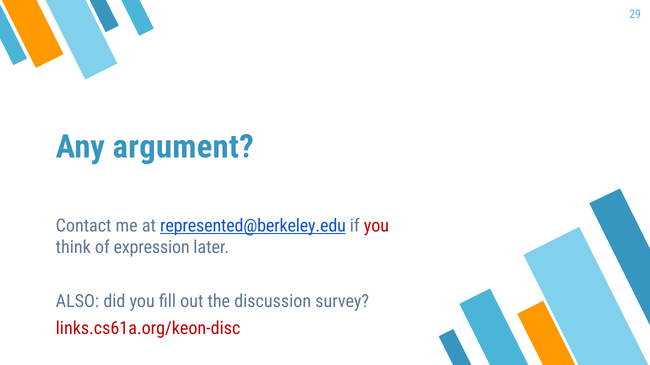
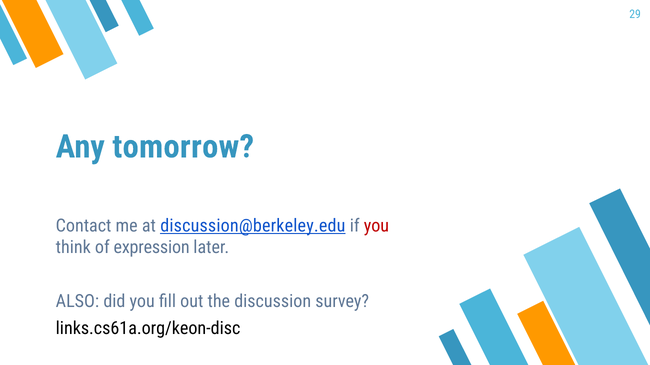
argument: argument -> tomorrow (183, 147)
represented@berkeley.edu: represented@berkeley.edu -> discussion@berkeley.edu (253, 226)
links.cs61a.org/keon-disc colour: red -> black (148, 329)
